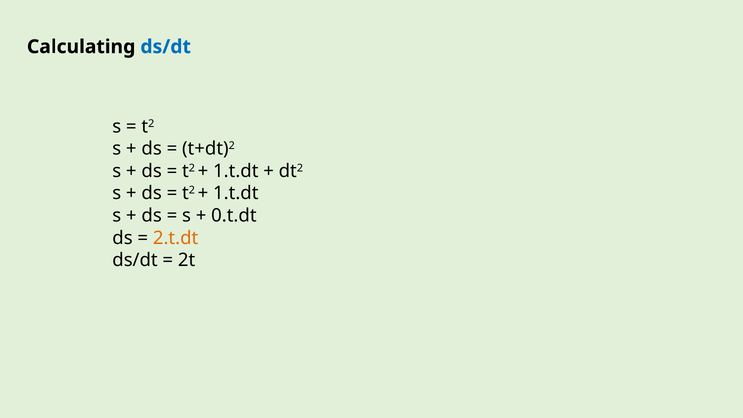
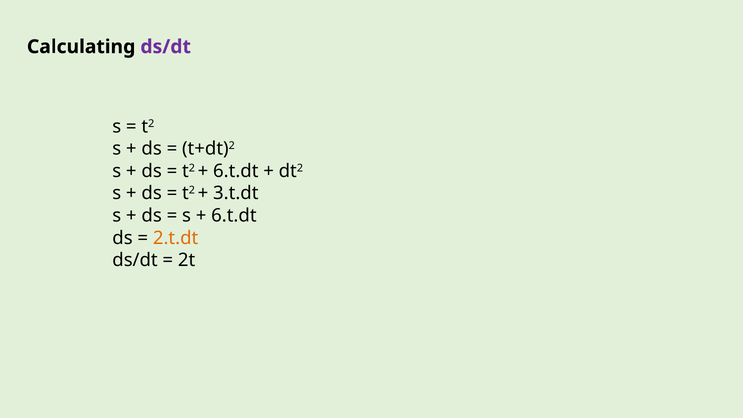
ds/dt colour: blue -> purple (166, 47)
1.t.dt: 1.t.dt -> 6.t.dt (236, 171)
1.t.dt: 1.t.dt -> 3.t.dt (236, 193)
0.t.dt: 0.t.dt -> 6.t.dt (234, 216)
